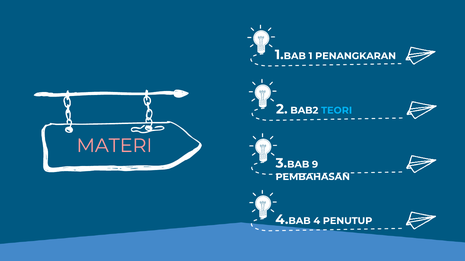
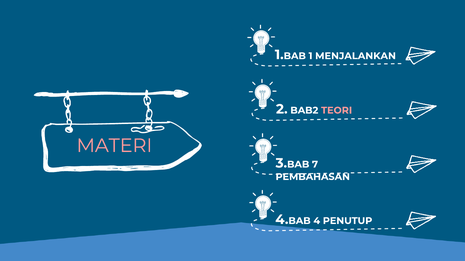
PENANGKARAN: PENANGKARAN -> MENJALANKAN (356, 56)
TEORI colour: light blue -> pink (337, 111)
9: 9 -> 7 (315, 165)
